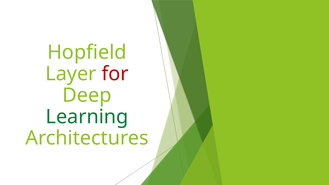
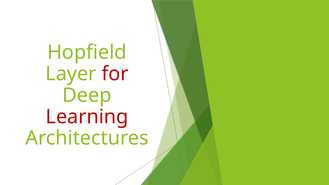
Learning colour: green -> red (87, 117)
